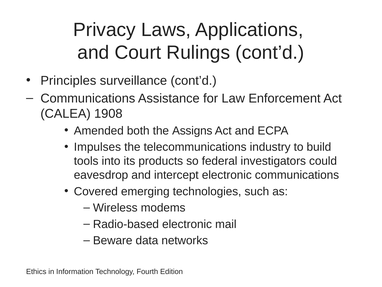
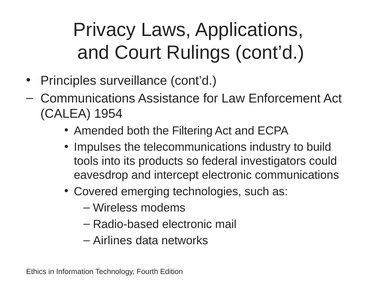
1908: 1908 -> 1954 (108, 114)
Assigns: Assigns -> Filtering (192, 130)
Beware: Beware -> Airlines (113, 240)
